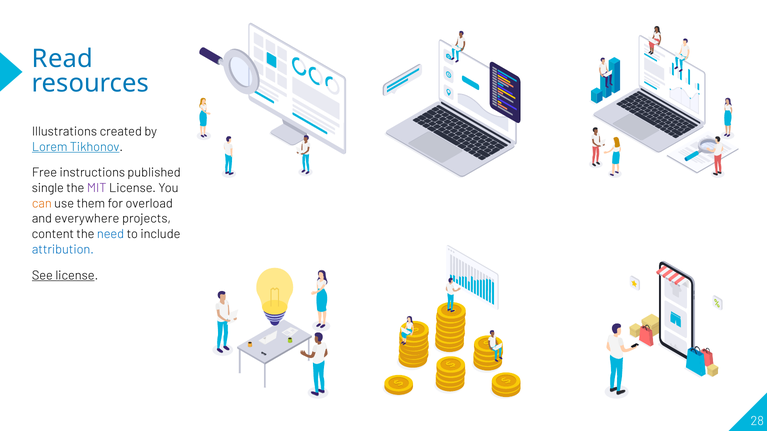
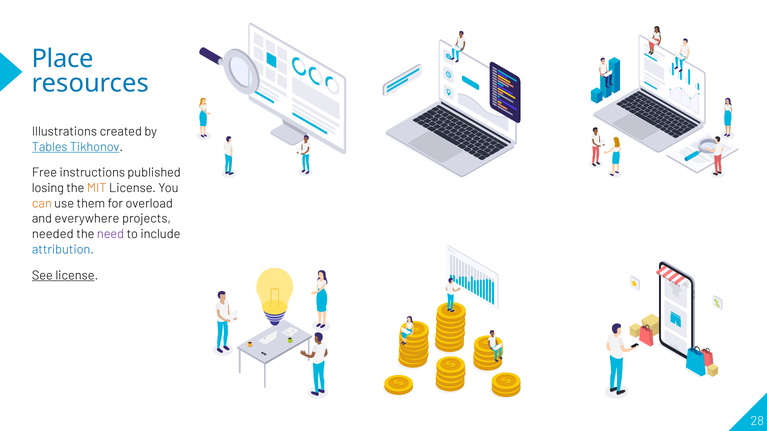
Read: Read -> Place (63, 59)
Lorem: Lorem -> Tables (50, 147)
single: single -> losing (48, 188)
MIT colour: purple -> orange (97, 188)
content: content -> needed (53, 234)
need colour: blue -> purple (111, 234)
